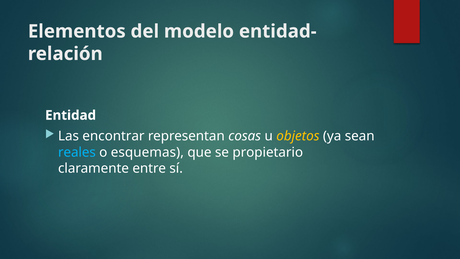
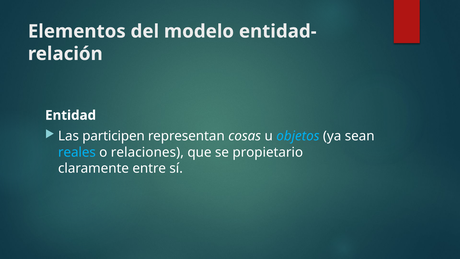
encontrar: encontrar -> participen (114, 136)
objetos colour: yellow -> light blue (298, 136)
esquemas: esquemas -> relaciones (147, 152)
